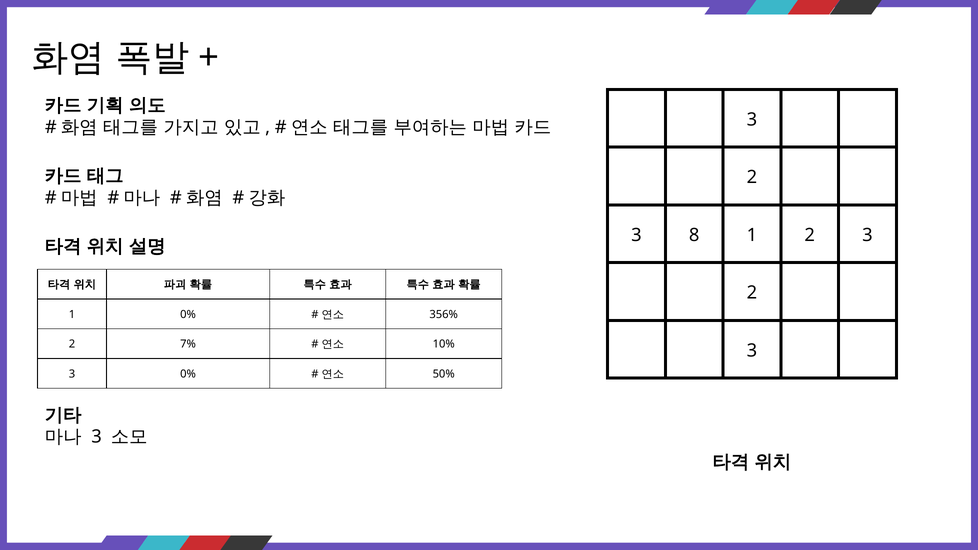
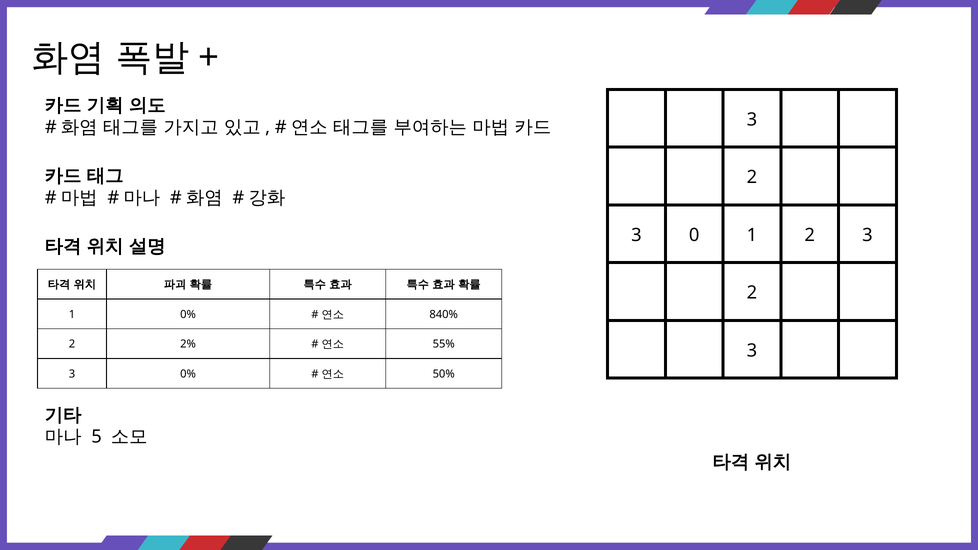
8: 8 -> 0 (694, 235)
356%: 356% -> 840% (444, 315)
7%: 7% -> 2% (188, 344)
10%: 10% -> 55% (444, 344)
3: 3 -> 5 (97, 437)
